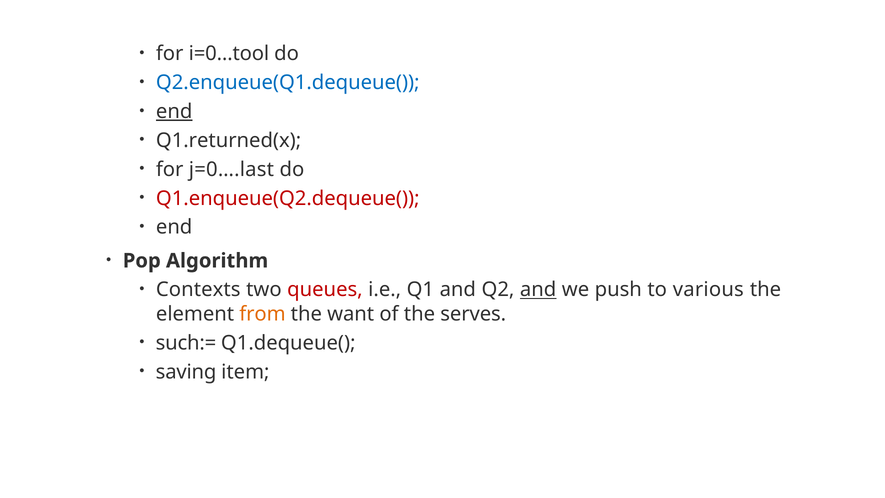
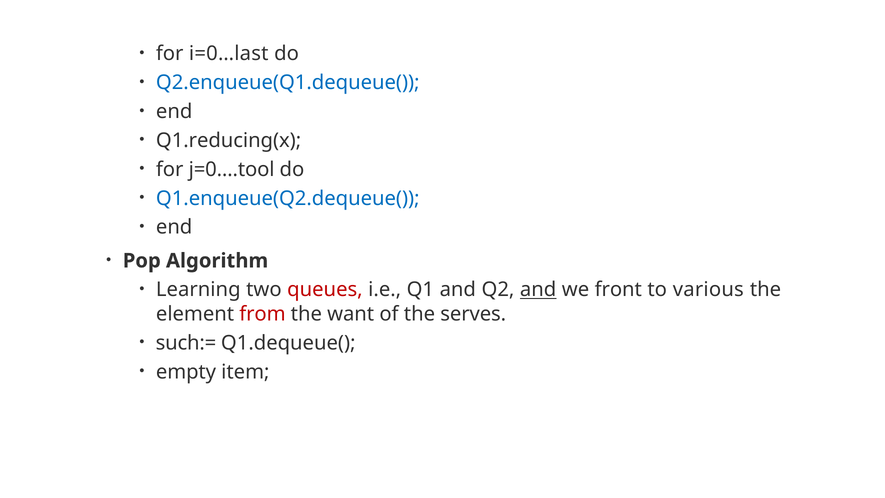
i=0…tool: i=0…tool -> i=0…last (229, 54)
end underline: present -> none (174, 112)
Q1.returned(x: Q1.returned(x -> Q1.reducing(x (229, 140)
j=0….last: j=0….last -> j=0….tool (232, 169)
Q1.enqueue(Q2.dequeue( colour: red -> blue (288, 198)
Contexts: Contexts -> Learning (198, 290)
push: push -> front (618, 290)
from colour: orange -> red (262, 314)
saving: saving -> empty (186, 372)
